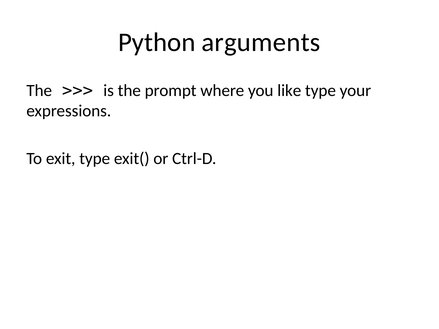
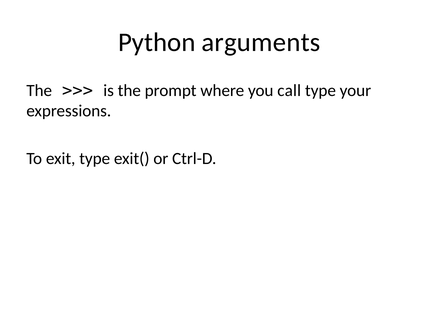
like: like -> call (289, 90)
